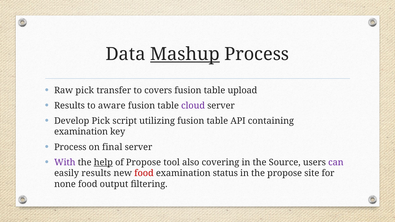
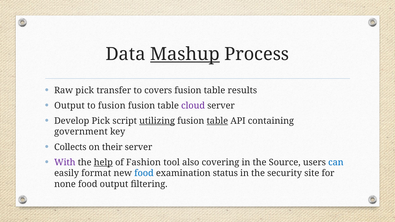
upload: upload -> results (242, 90)
Results: Results -> Output (69, 106)
to aware: aware -> fusion (112, 106)
utilizing underline: none -> present (157, 121)
table underline: none -> present (217, 121)
examination: examination -> government (81, 132)
Process: Process -> Collects (70, 147)
final: final -> their (112, 147)
of Propose: Propose -> Fashion (143, 162)
can colour: purple -> blue (336, 162)
easily results: results -> format (96, 173)
food colour: red -> blue (144, 173)
the propose: propose -> security (285, 173)
